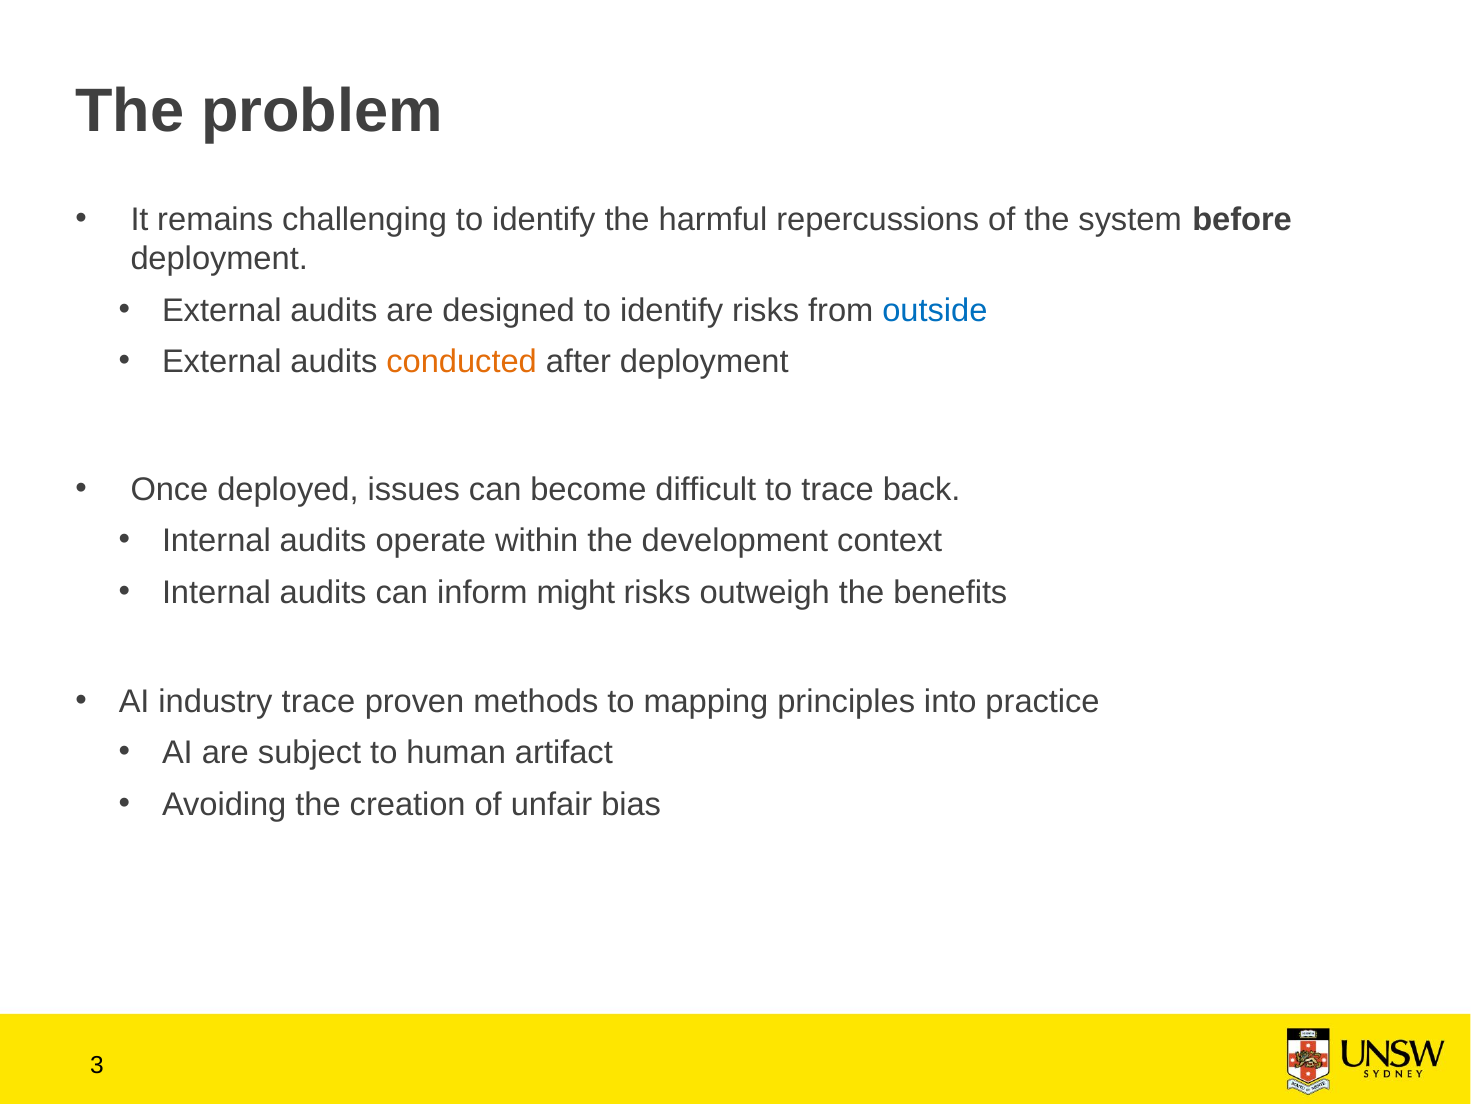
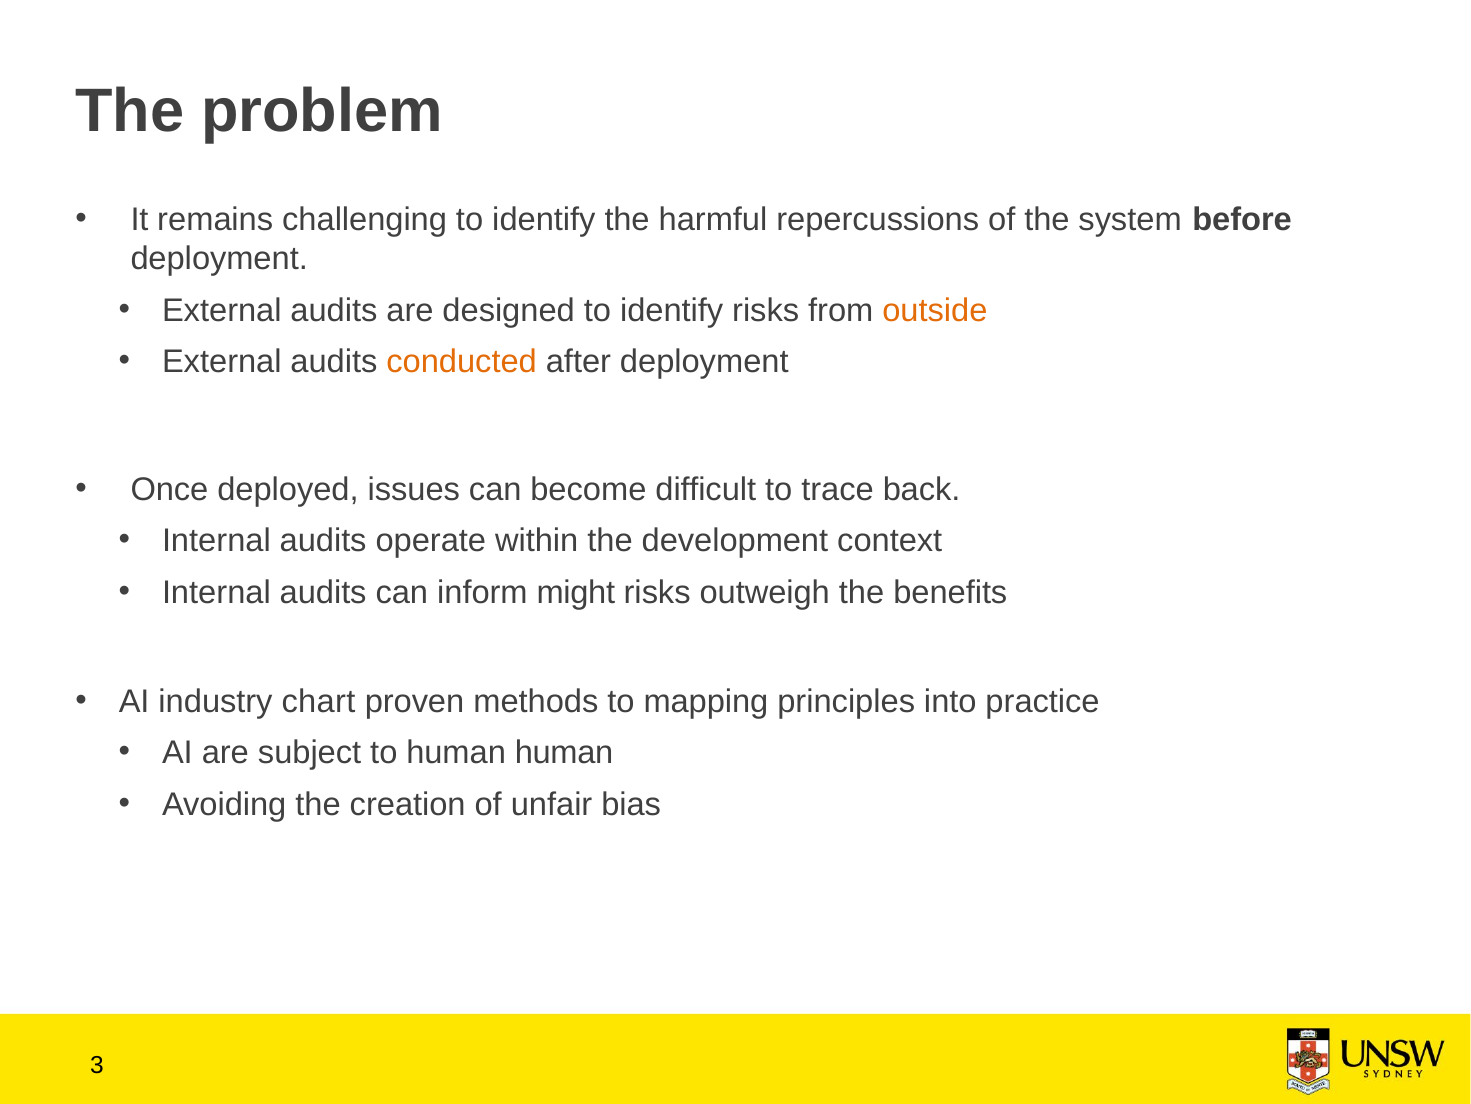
outside colour: blue -> orange (935, 310)
industry trace: trace -> chart (318, 701)
human artifact: artifact -> human (564, 752)
